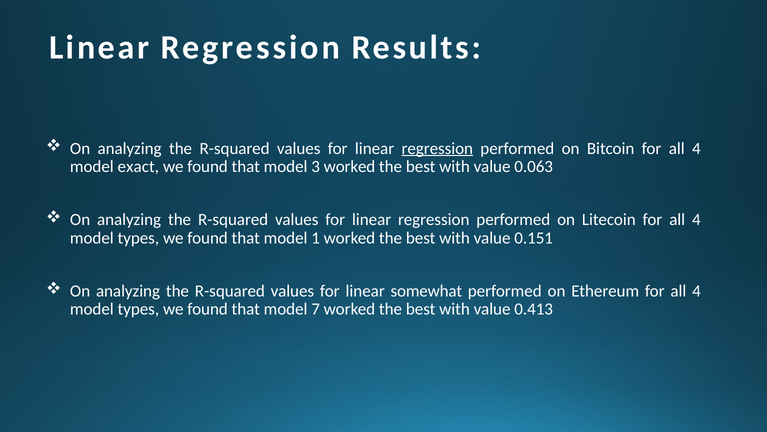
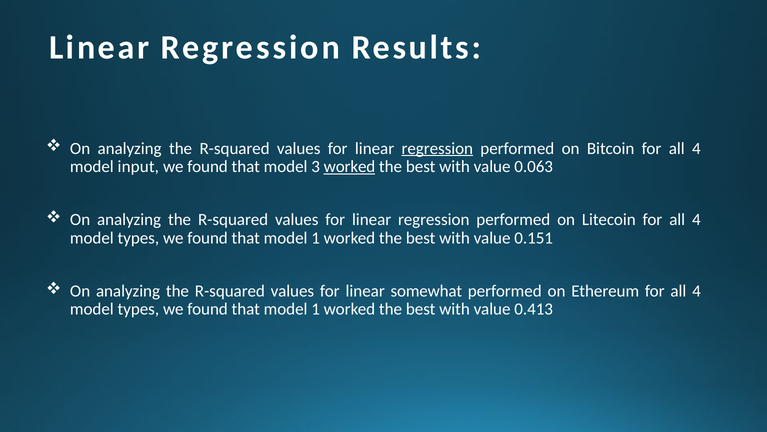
exact: exact -> input (138, 167)
worked underline: none -> present (350, 167)
7: 7 -> 1 (316, 309)
